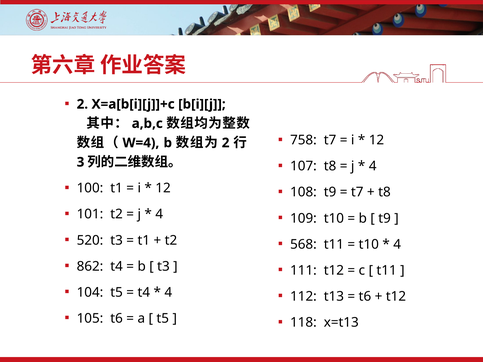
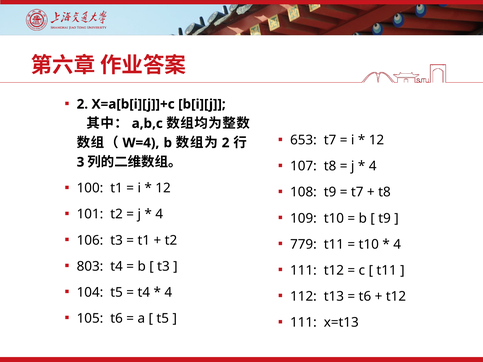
758: 758 -> 653 (303, 140)
520: 520 -> 106 (90, 240)
568: 568 -> 779 (303, 244)
862: 862 -> 803 (90, 266)
118: 118 -> 111 (303, 323)
